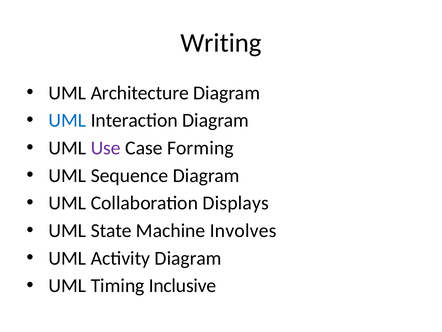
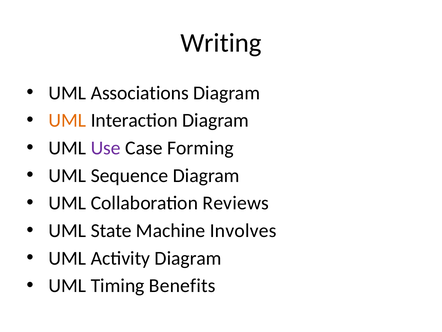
Architecture: Architecture -> Associations (140, 93)
UML colour: blue -> orange (67, 120)
Displays: Displays -> Reviews (236, 203)
Inclusive: Inclusive -> Benefits (182, 285)
